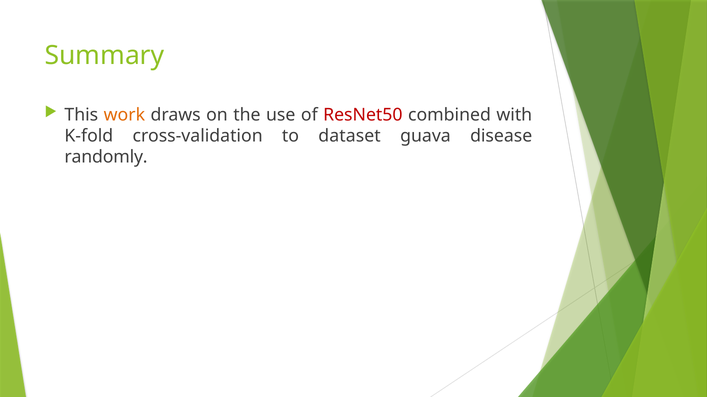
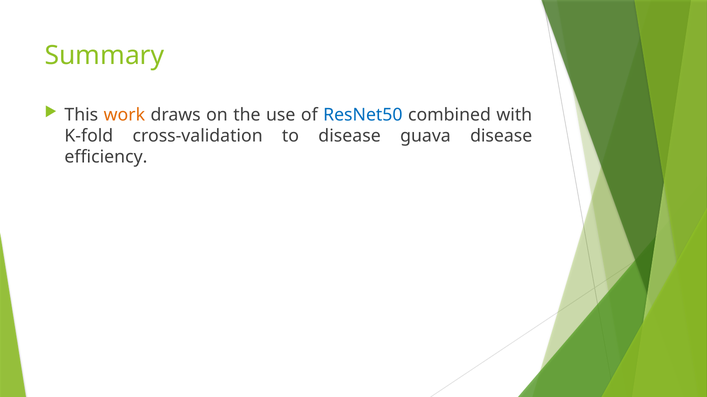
ResNet50 colour: red -> blue (363, 115)
to dataset: dataset -> disease (350, 136)
randomly: randomly -> efficiency (106, 157)
